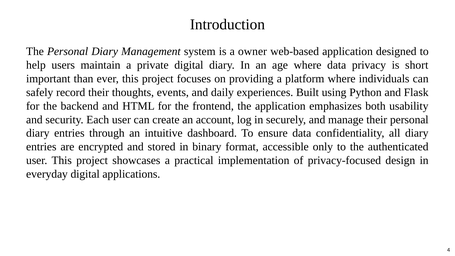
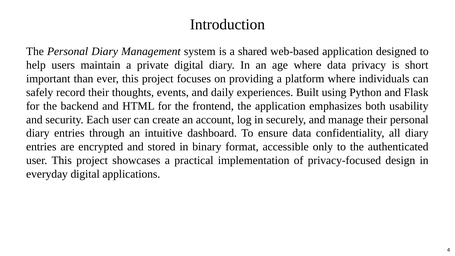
owner: owner -> shared (253, 51)
